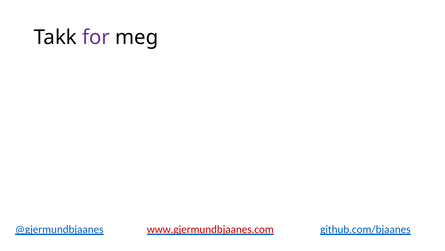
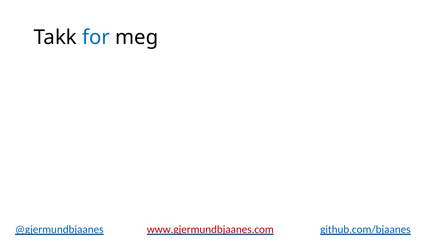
for colour: purple -> blue (96, 37)
